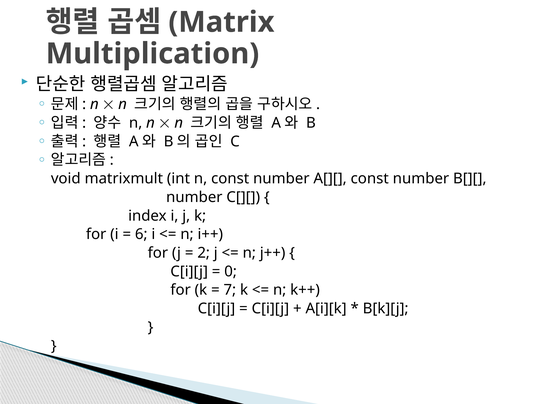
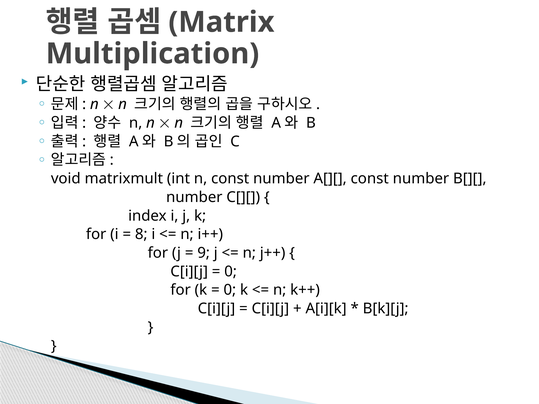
6: 6 -> 8 (141, 234)
2: 2 -> 9 (204, 253)
7: 7 -> 0 (230, 290)
